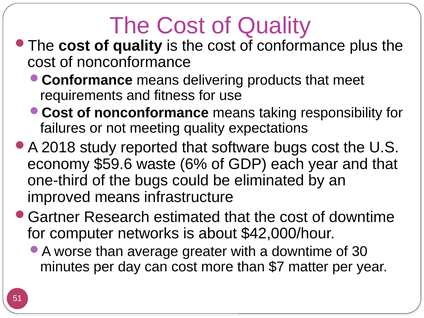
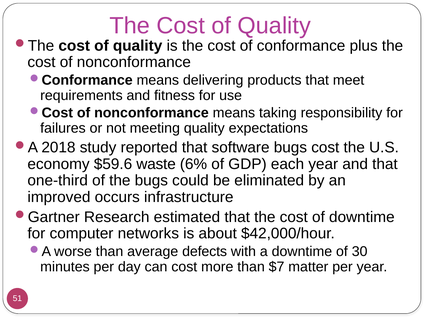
improved means: means -> occurs (117, 197)
greater: greater -> defects (205, 252)
